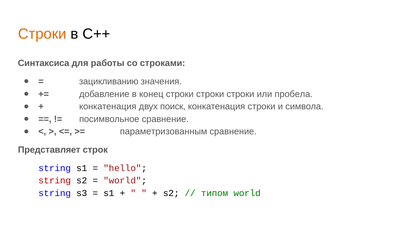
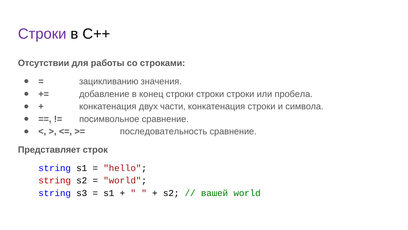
Строки colour: orange -> purple (42, 34)
Синтаксиса: Синтаксиса -> Отсутствии (44, 63)
поиск: поиск -> части (173, 106)
параметризованным: параметризованным -> последовательность (164, 131)
типом: типом -> вашей (215, 193)
